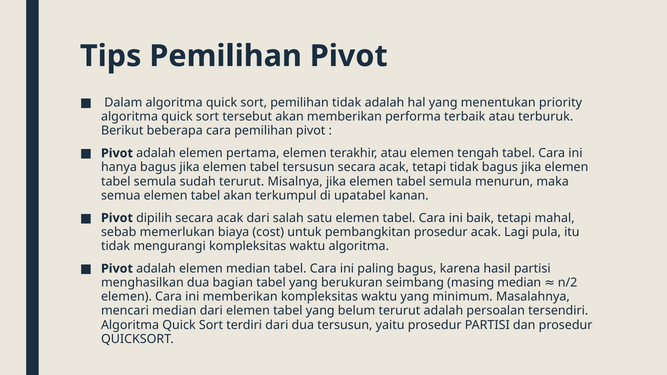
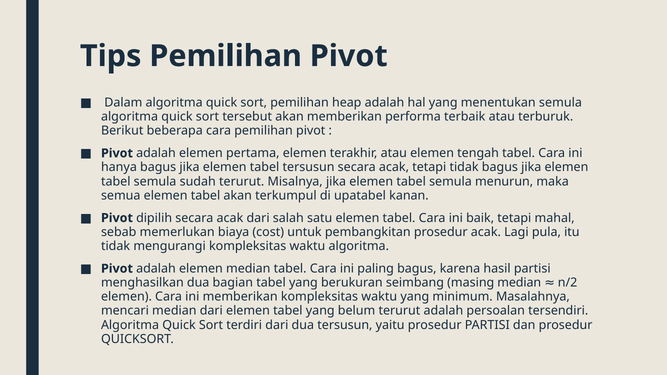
pemilihan tidak: tidak -> heap (347, 103)
menentukan priority: priority -> semula (560, 103)
